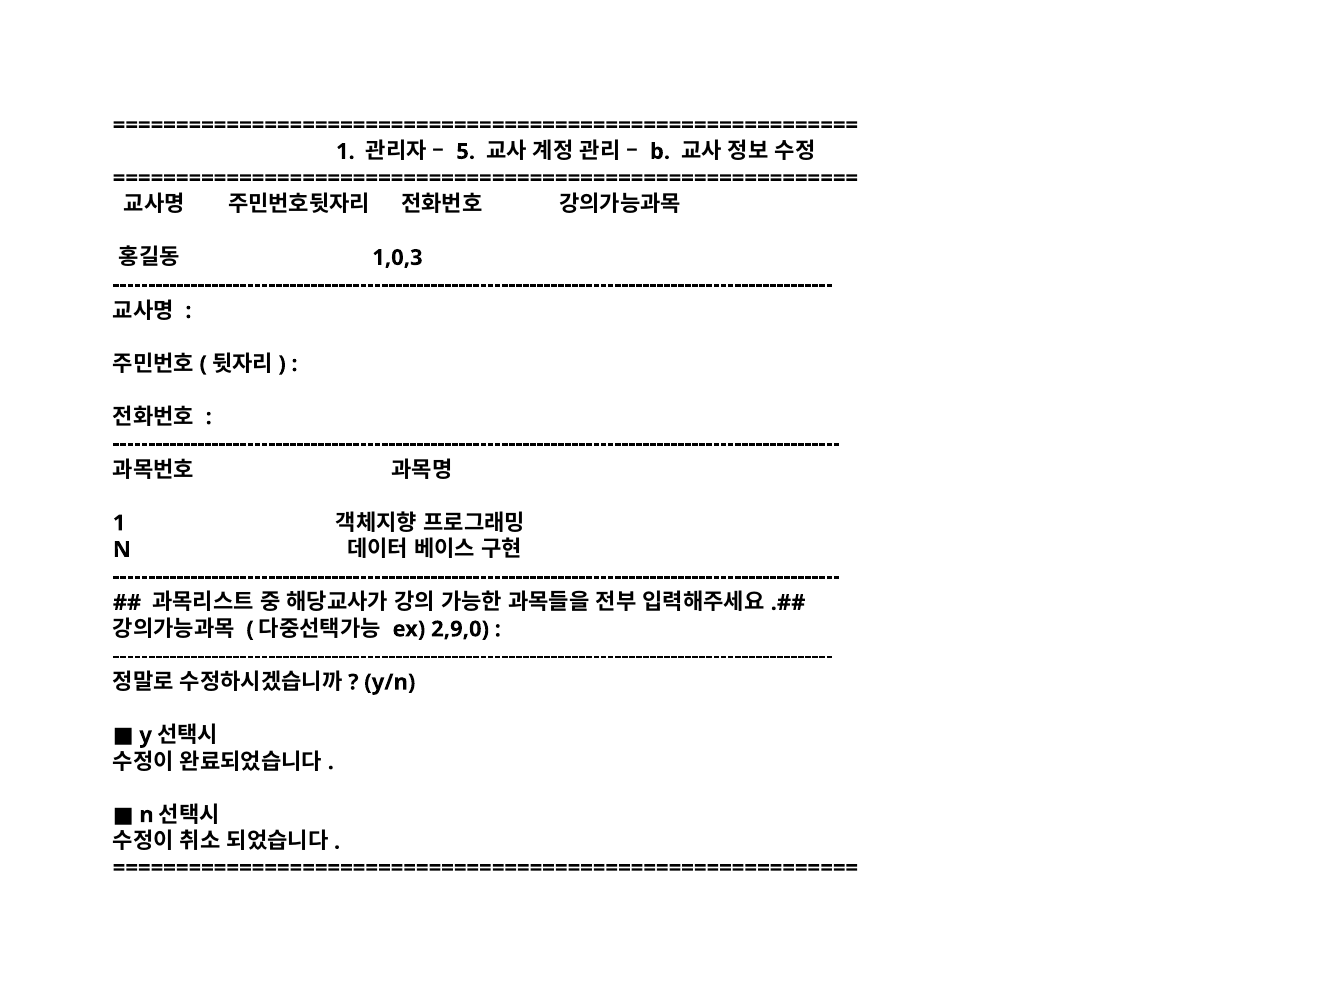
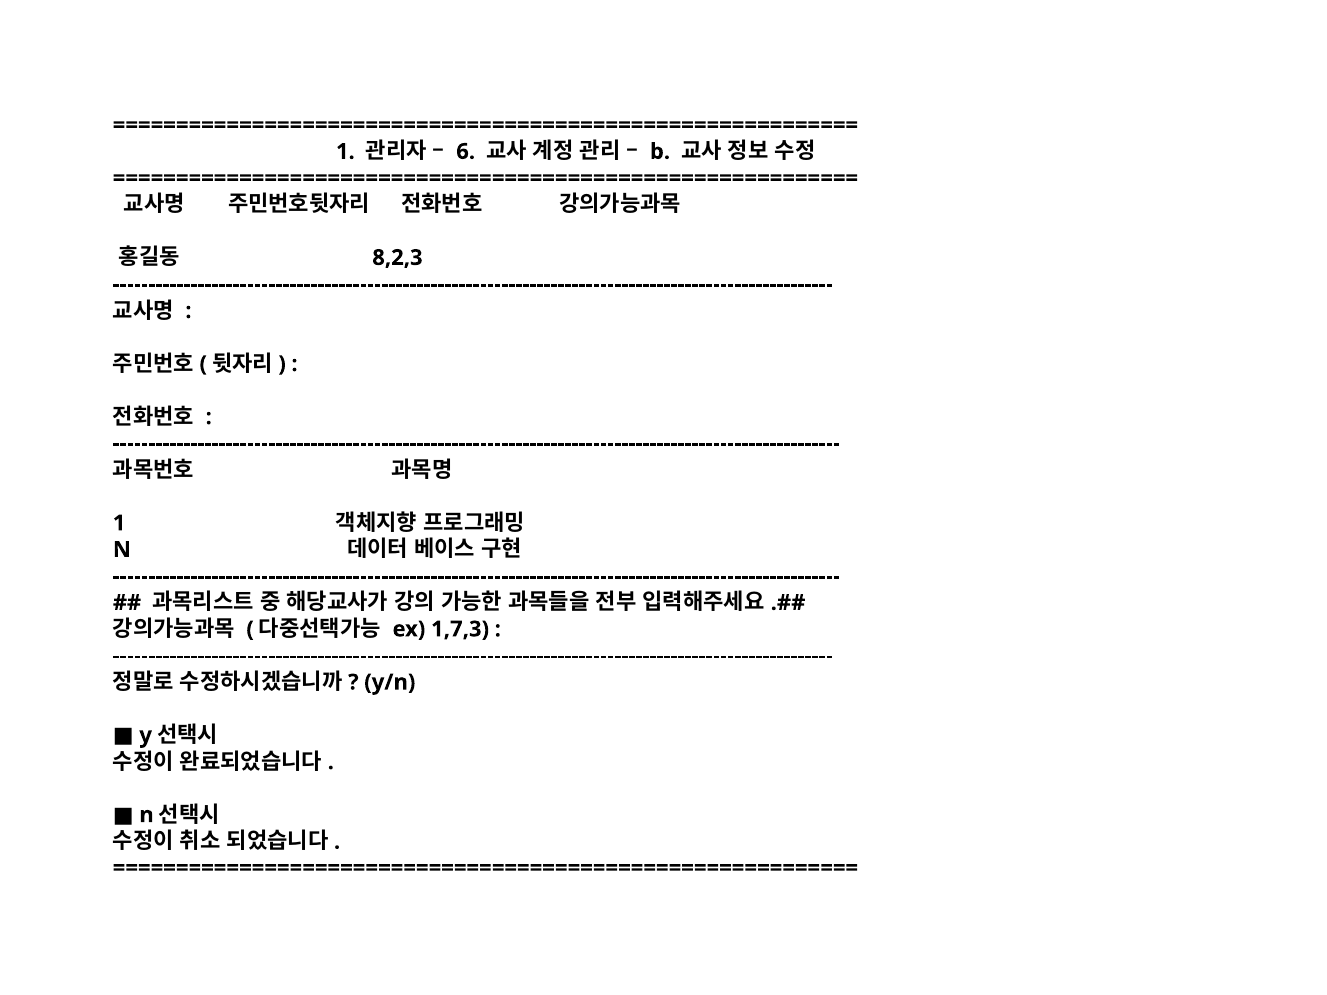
5: 5 -> 6 (466, 152)
1,0,3: 1,0,3 -> 8,2,3 (397, 258)
2,9,0: 2,9,0 -> 1,7,3 (460, 629)
